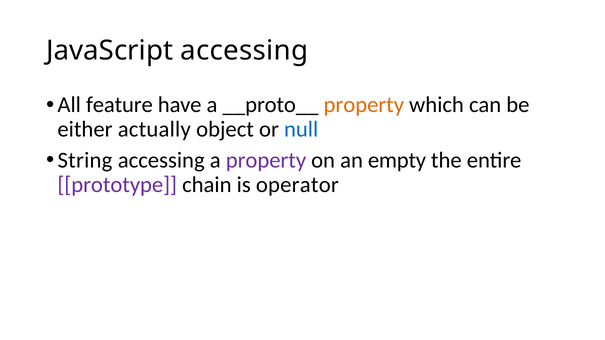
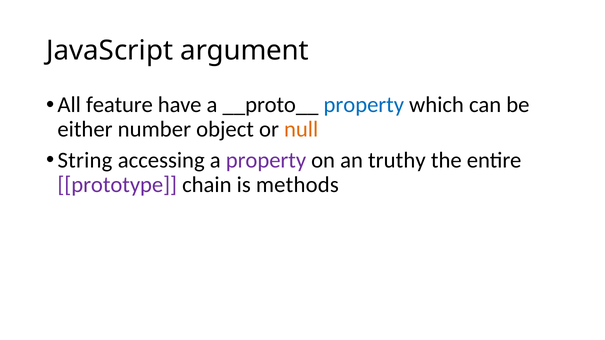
JavaScript accessing: accessing -> argument (245, 51)
property colour: orange -> blue (364, 105)
actually: actually -> number (154, 129)
null colour: blue -> orange (301, 129)
empty: empty -> truthy (397, 160)
operator: operator -> methods (297, 185)
